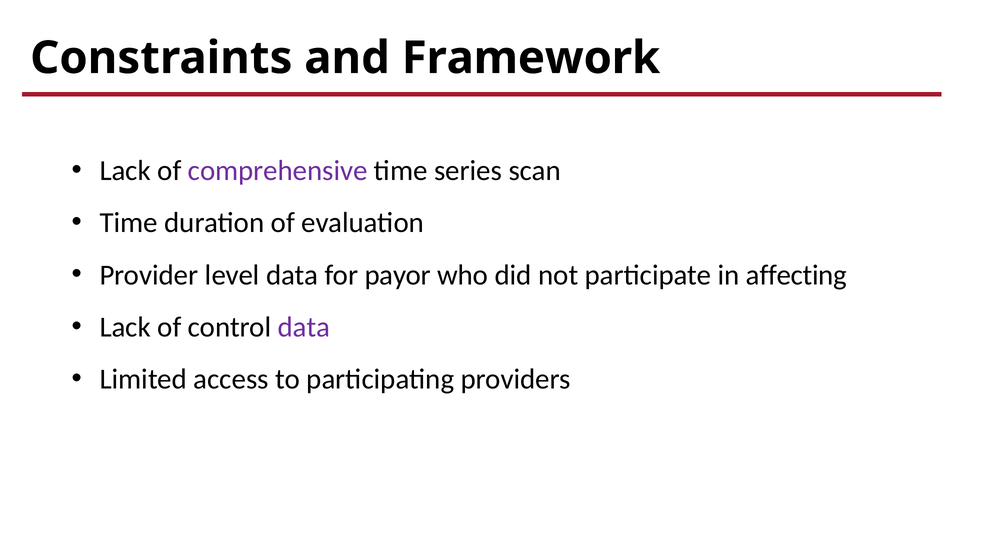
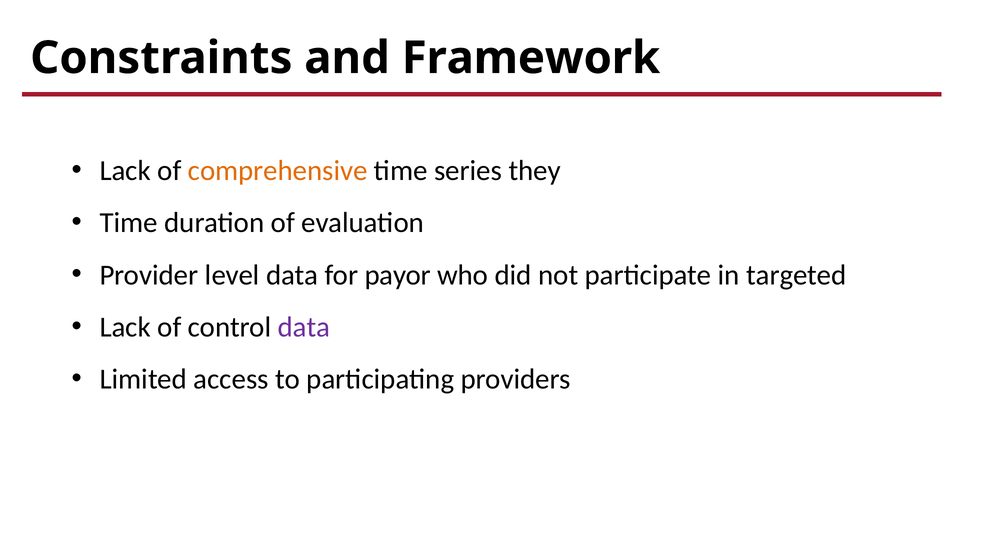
comprehensive colour: purple -> orange (278, 170)
scan: scan -> they (535, 170)
affecting: affecting -> targeted (796, 275)
